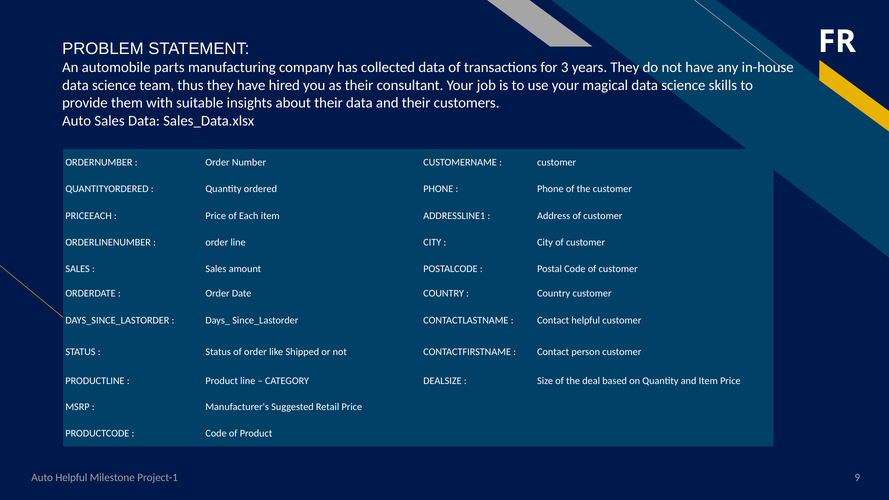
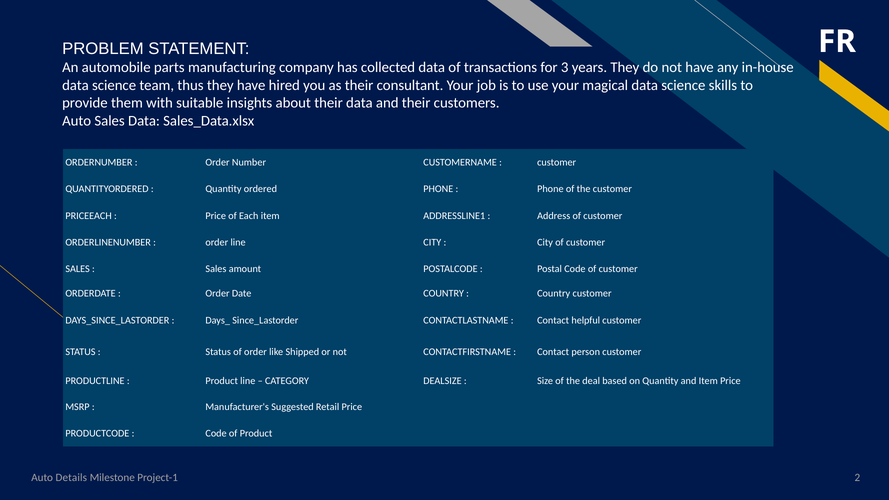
Auto Helpful: Helpful -> Details (71, 478)
9: 9 -> 2 (857, 477)
